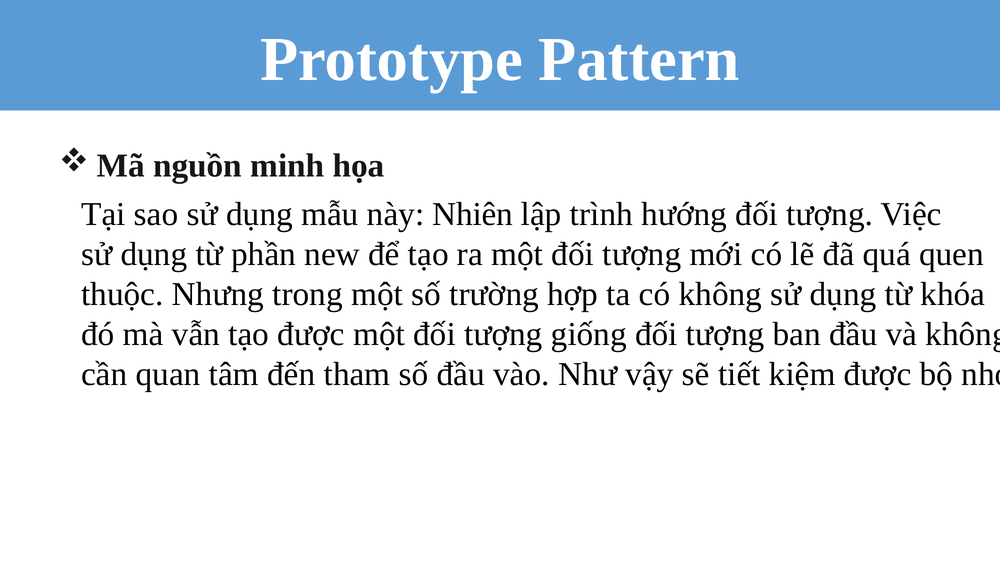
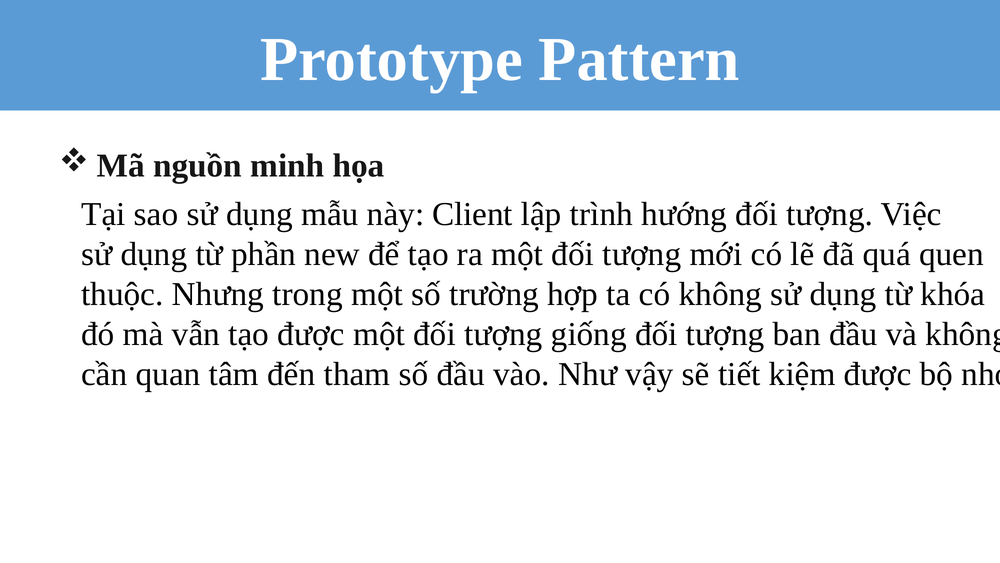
Nhiên: Nhiên -> Client (473, 214)
